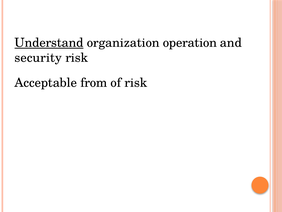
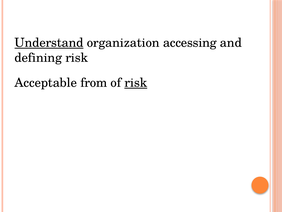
operation: operation -> accessing (190, 43)
security: security -> defining (38, 58)
risk underline: none -> present (136, 83)
